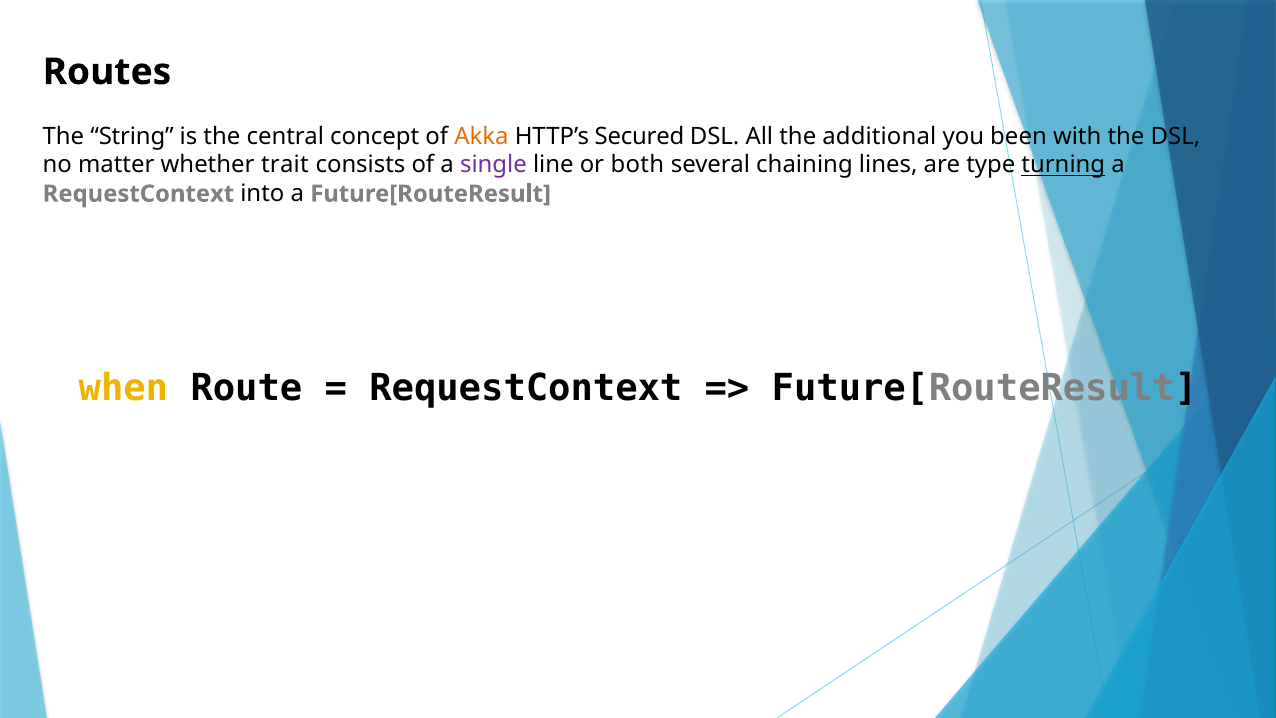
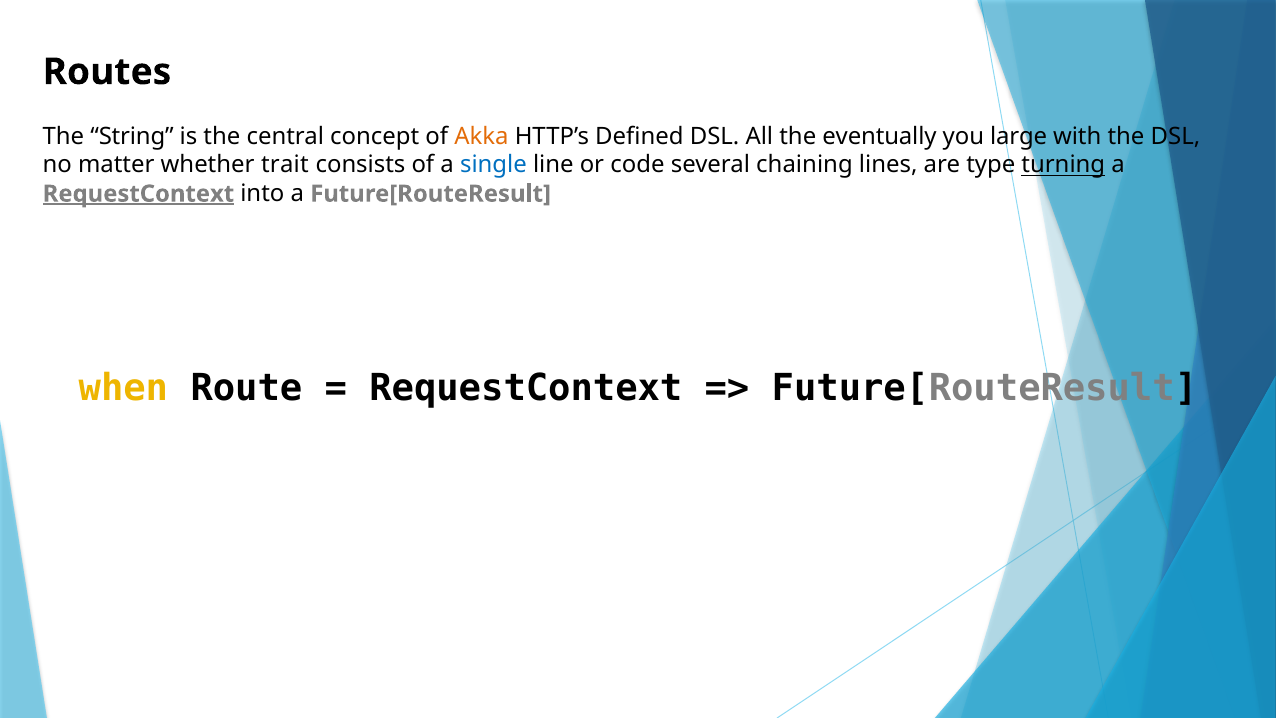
Secured: Secured -> Defined (639, 136)
additional: additional -> eventually (879, 136)
been: been -> large (1019, 136)
single colour: purple -> blue (493, 165)
both: both -> code (637, 165)
RequestContext underline: none -> present (138, 194)
